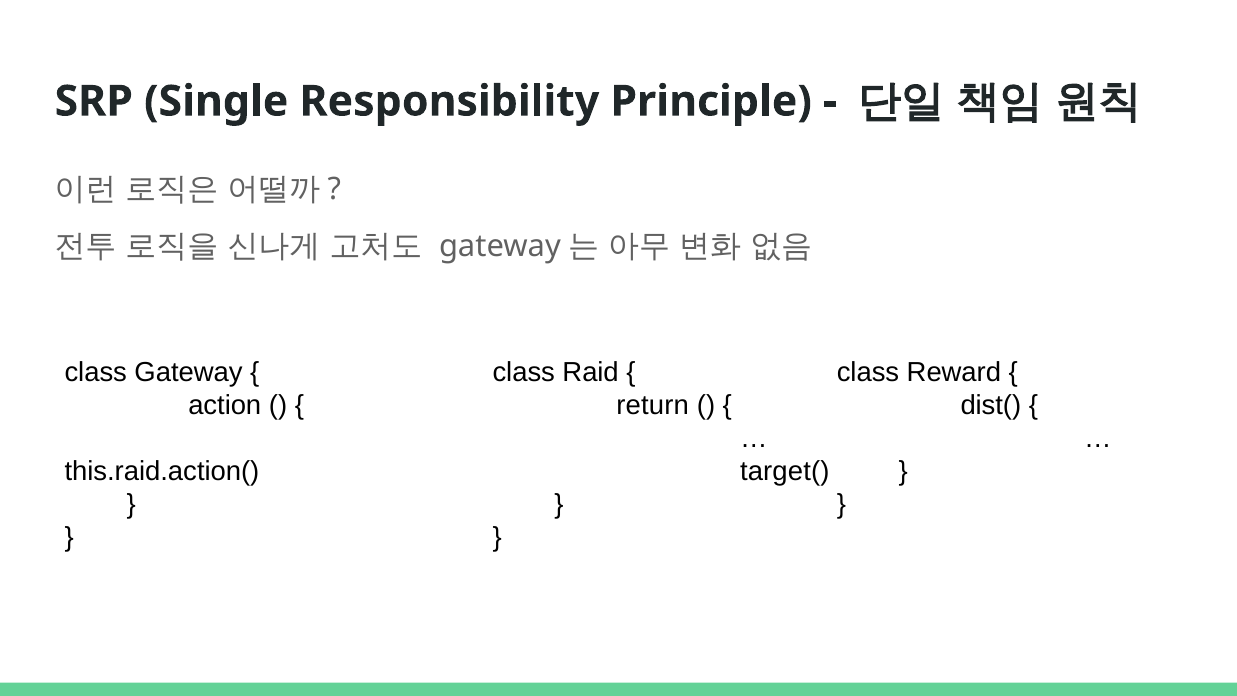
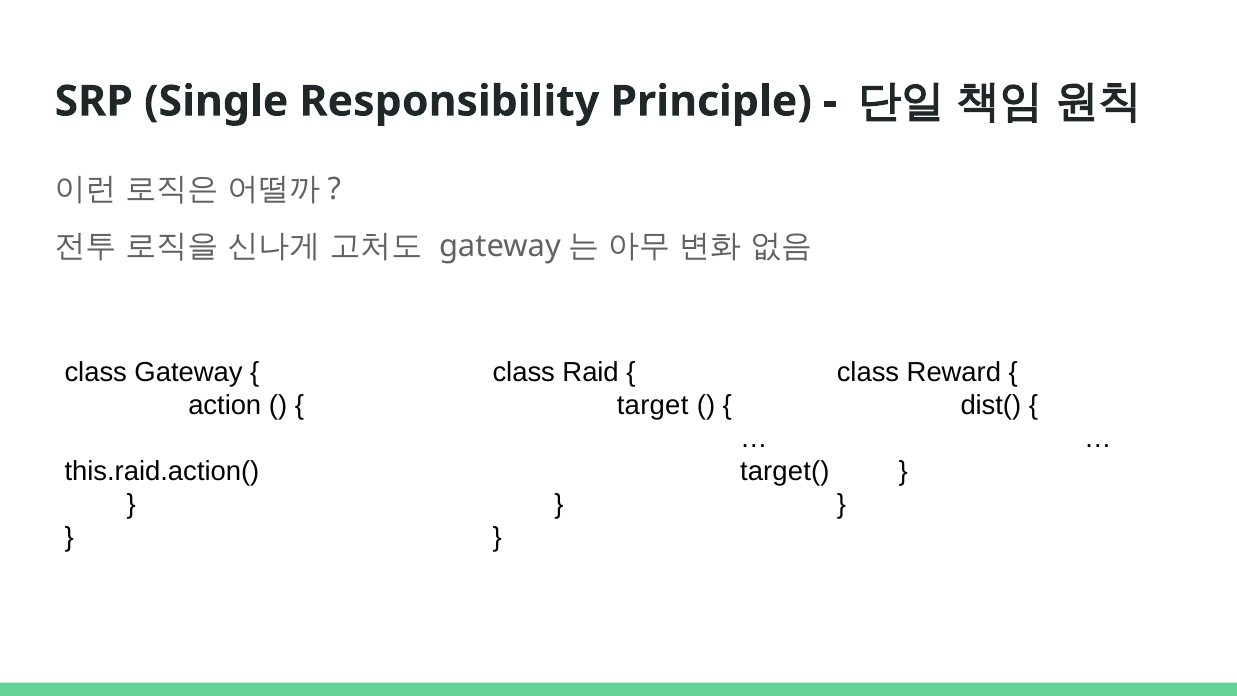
return: return -> target (653, 405)
